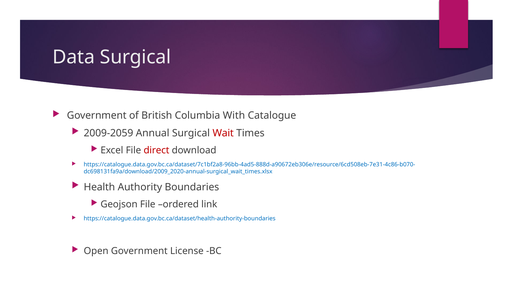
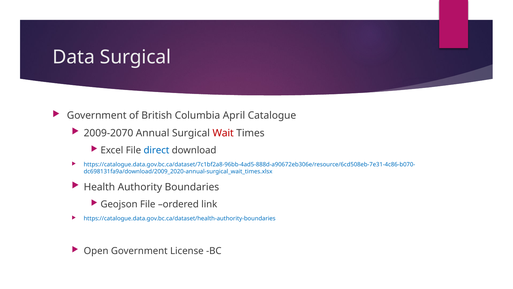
With: With -> April (234, 115)
2009-2059: 2009-2059 -> 2009-2070 (108, 133)
direct colour: red -> blue (156, 150)
